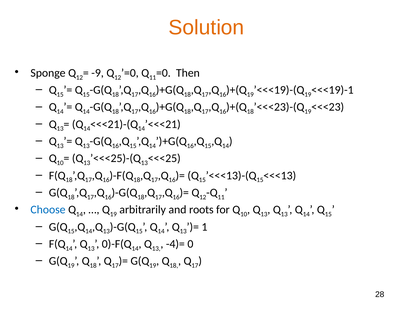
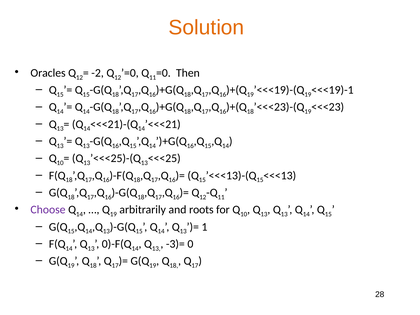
Sponge: Sponge -> Oracles (48, 73)
-9: -9 -> -2 (98, 73)
Choose colour: blue -> purple (48, 210)
-4)=: -4)= -> -3)= (175, 244)
